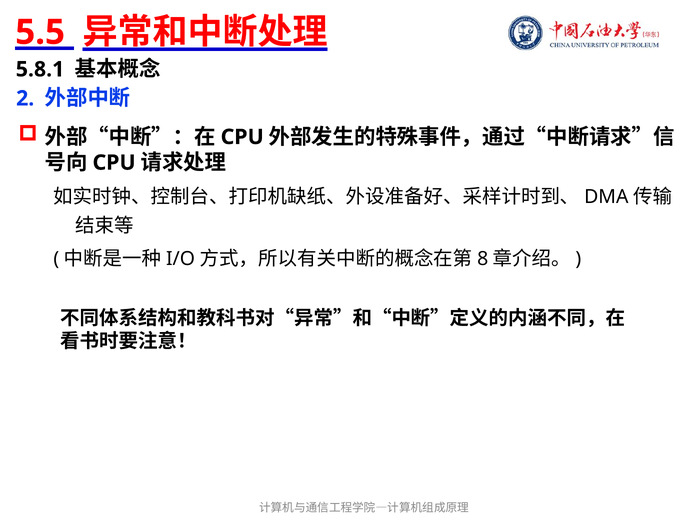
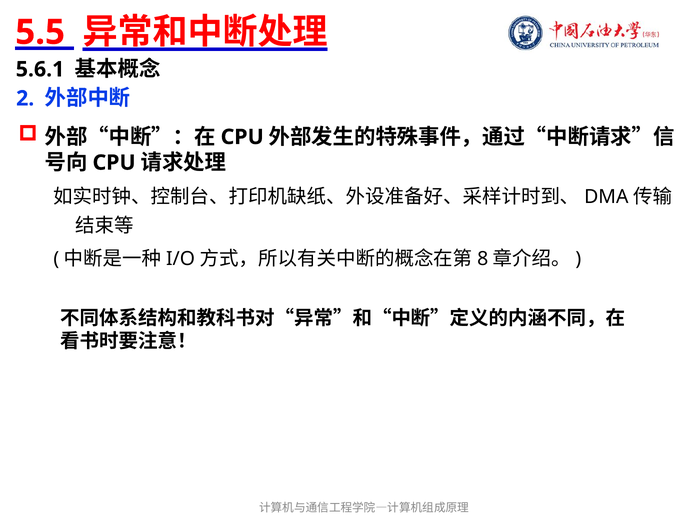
5.8.1: 5.8.1 -> 5.6.1 (40, 69)
